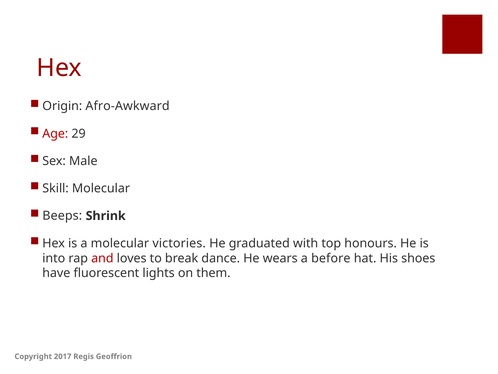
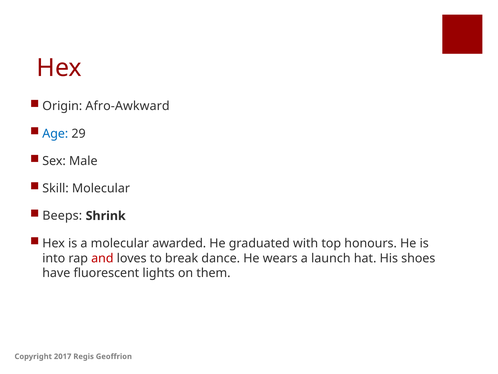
Age colour: red -> blue (55, 133)
victories: victories -> awarded (179, 243)
before: before -> launch (331, 258)
